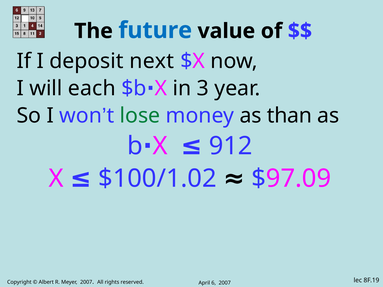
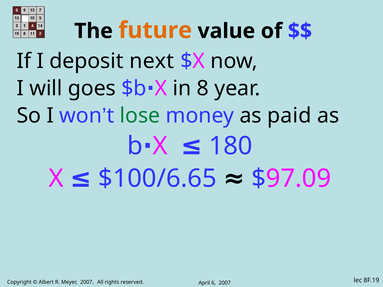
future colour: blue -> orange (155, 30)
each: each -> goes (92, 88)
3: 3 -> 8 (203, 88)
than: than -> paid (289, 116)
912: 912 -> 180 (231, 146)
$100/1.02: $100/1.02 -> $100/6.65 (157, 179)
